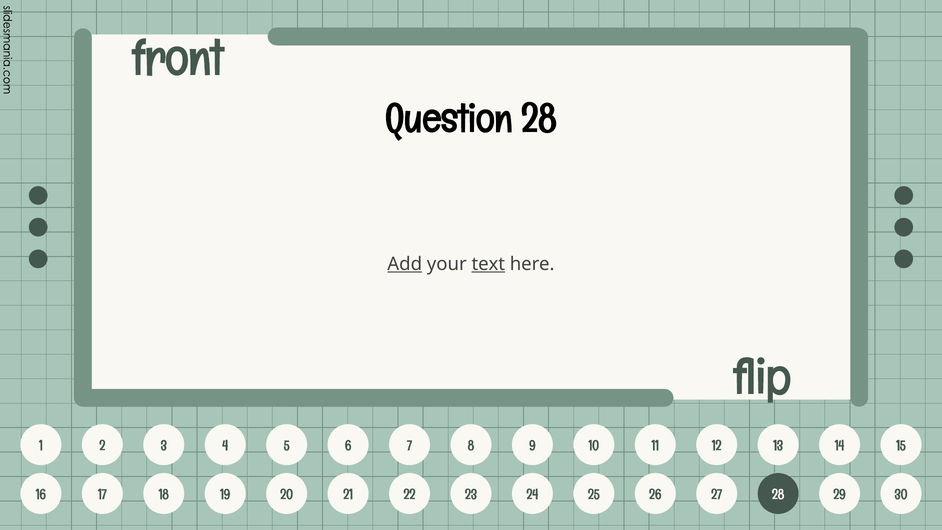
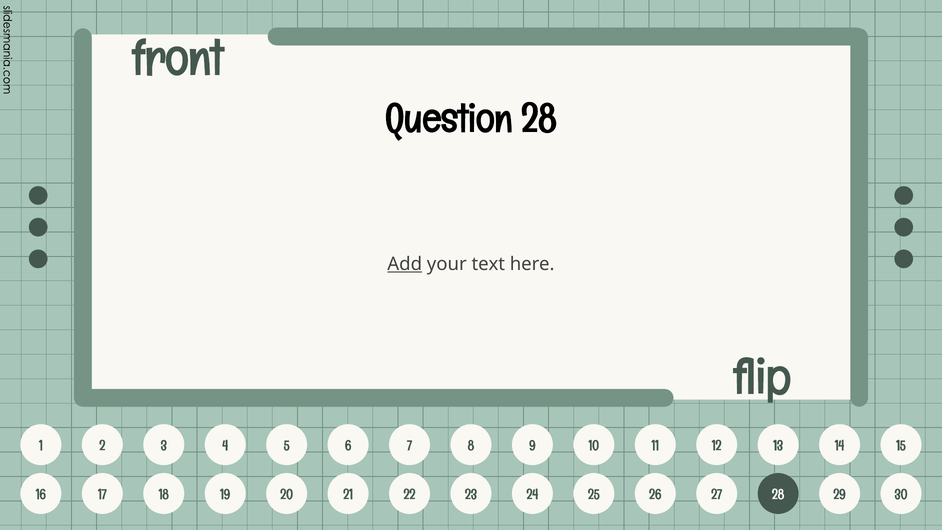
text underline: present -> none (488, 264)
